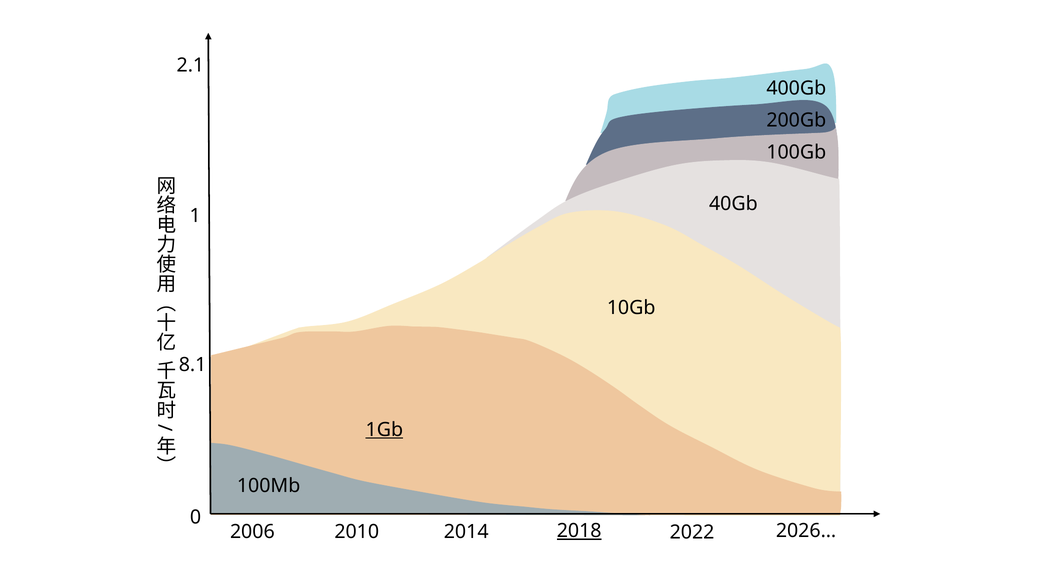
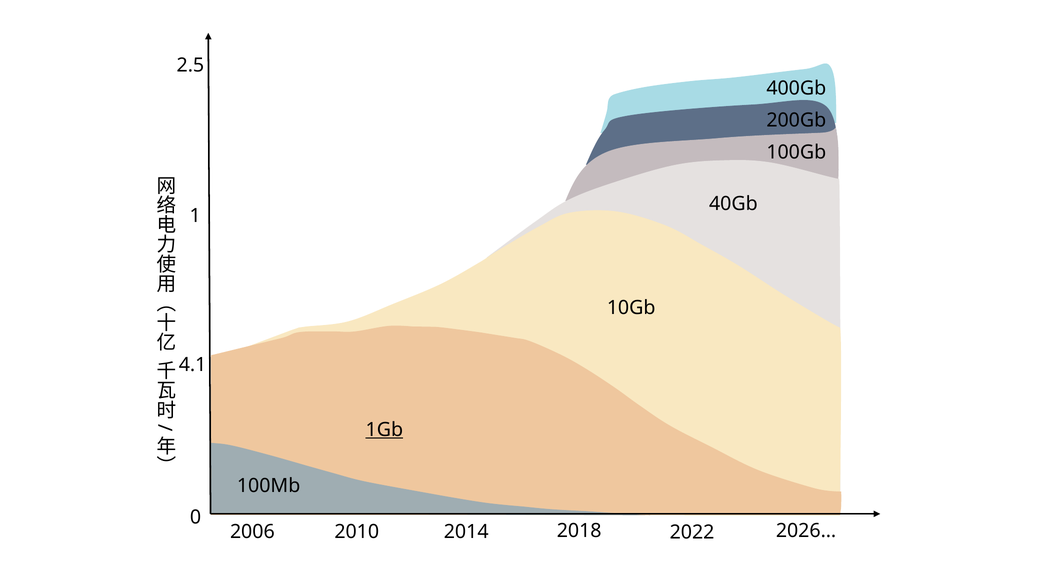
2.1: 2.1 -> 2.5 (190, 65)
8.1: 8.1 -> 4.1 (193, 364)
2018 underline: present -> none (579, 531)
